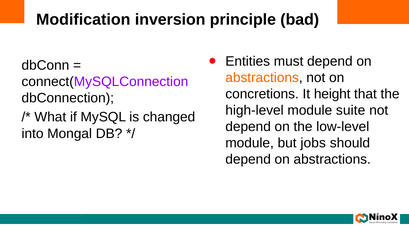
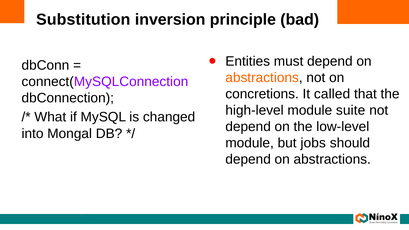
Modification: Modification -> Substitution (83, 20)
height: height -> called (332, 94)
